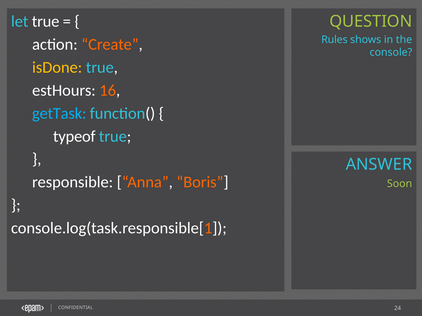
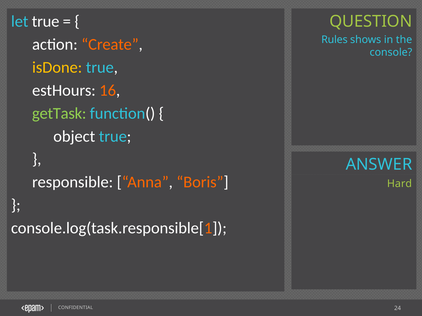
getTask colour: light blue -> light green (59, 113)
typeof: typeof -> object (74, 136)
Soon: Soon -> Hard (400, 184)
